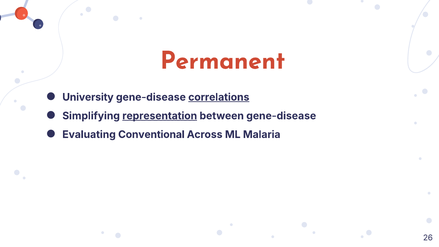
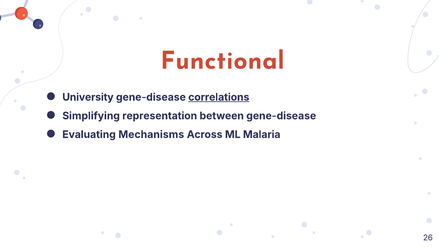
Permanent: Permanent -> Functional (223, 61)
representation underline: present -> none (160, 116)
Conventional: Conventional -> Mechanisms (151, 134)
